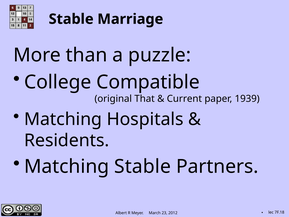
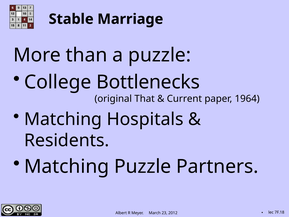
Compatible: Compatible -> Bottlenecks (148, 82)
1939: 1939 -> 1964 (247, 99)
Matching Stable: Stable -> Puzzle (143, 166)
